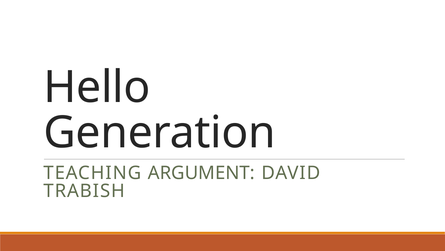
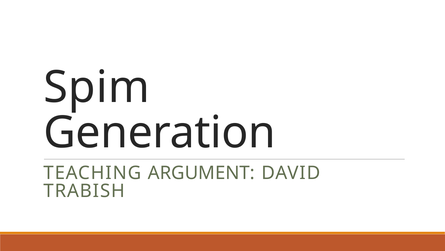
Hello: Hello -> Spim (97, 87)
